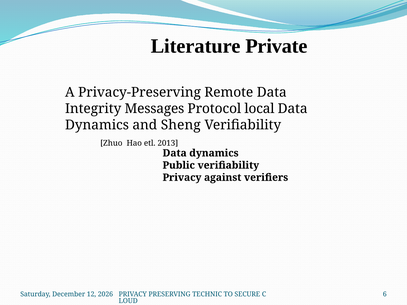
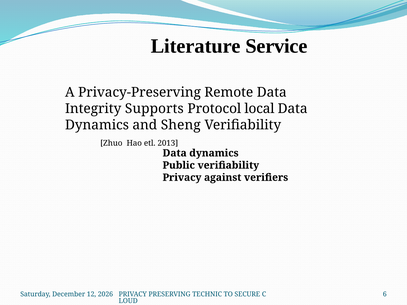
Private: Private -> Service (276, 46)
Messages: Messages -> Supports (154, 109)
